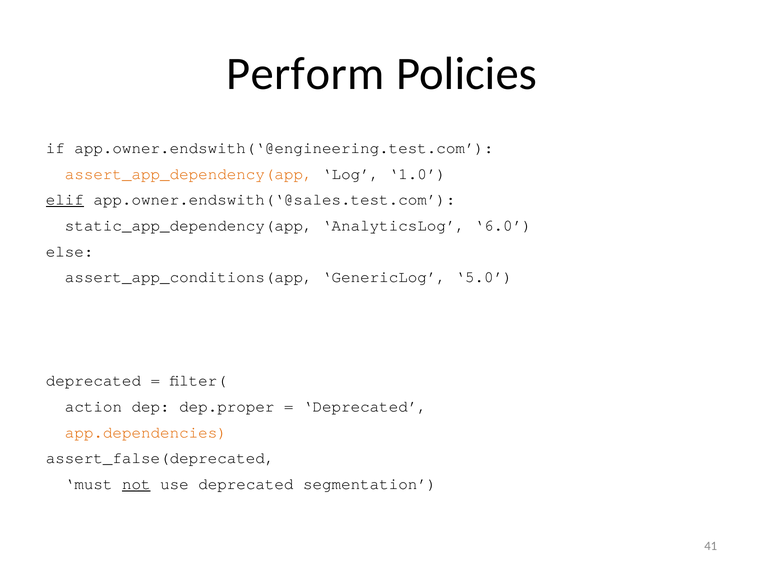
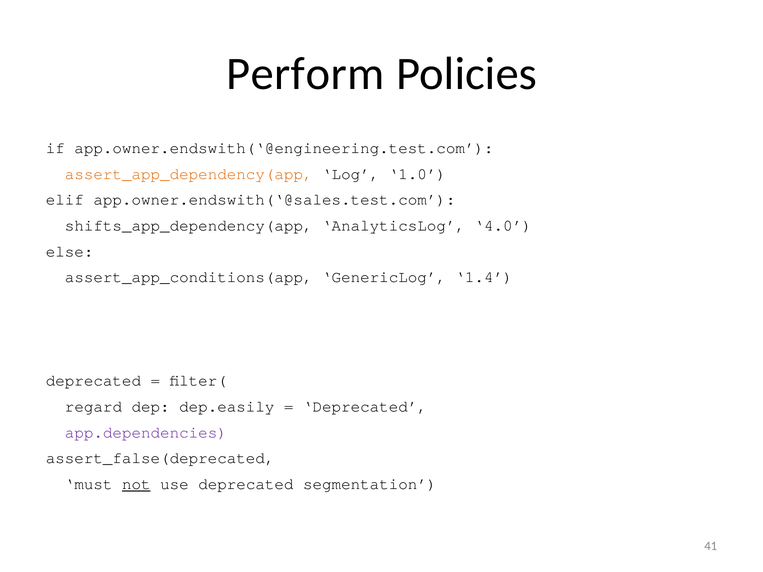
elif underline: present -> none (65, 200)
static_app_dependency(app: static_app_dependency(app -> shifts_app_dependency(app (189, 226)
6.0: 6.0 -> 4.0 (503, 226)
5.0: 5.0 -> 1.4 (484, 277)
action: action -> regard (93, 407)
dep.proper: dep.proper -> dep.easily (227, 407)
app.dependencies colour: orange -> purple (146, 432)
